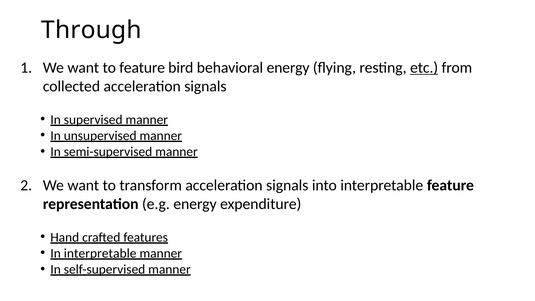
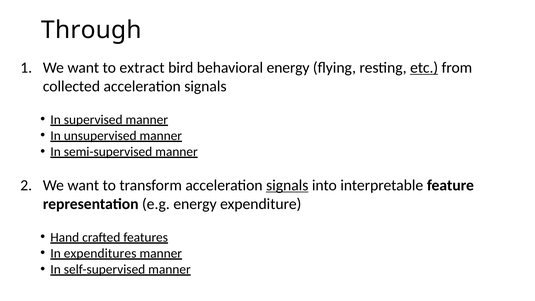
to feature: feature -> extract (142, 68)
signals underline: none -> present (287, 185)
In interpretable: interpretable -> expenditures (100, 253)
